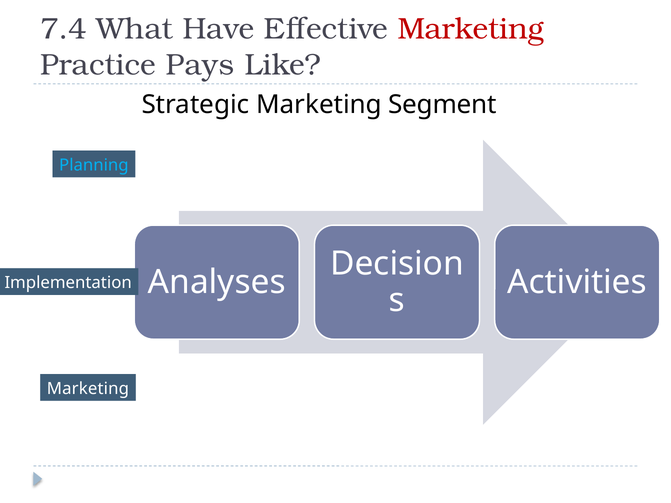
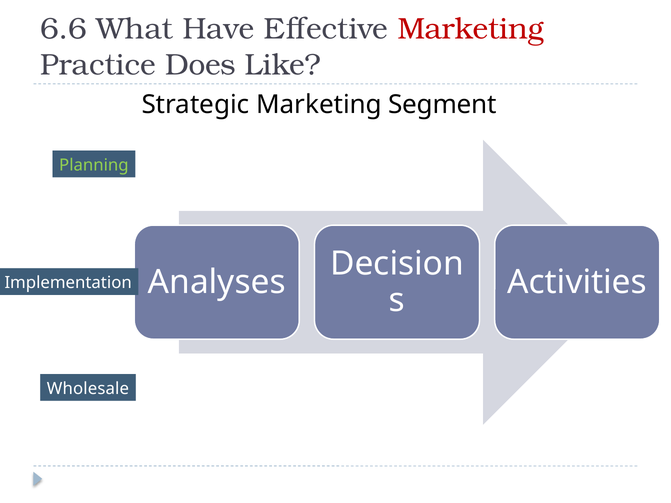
7.4: 7.4 -> 6.6 (63, 29)
Pays: Pays -> Does (200, 65)
Planning colour: light blue -> light green (94, 165)
Marketing: Marketing -> Wholesale (88, 389)
